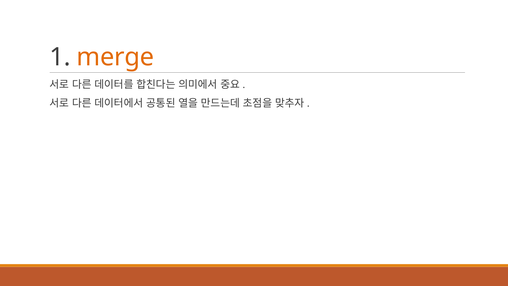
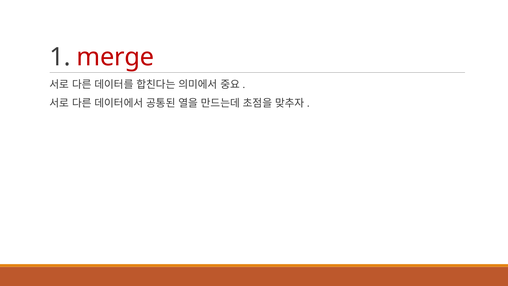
merge colour: orange -> red (115, 57)
